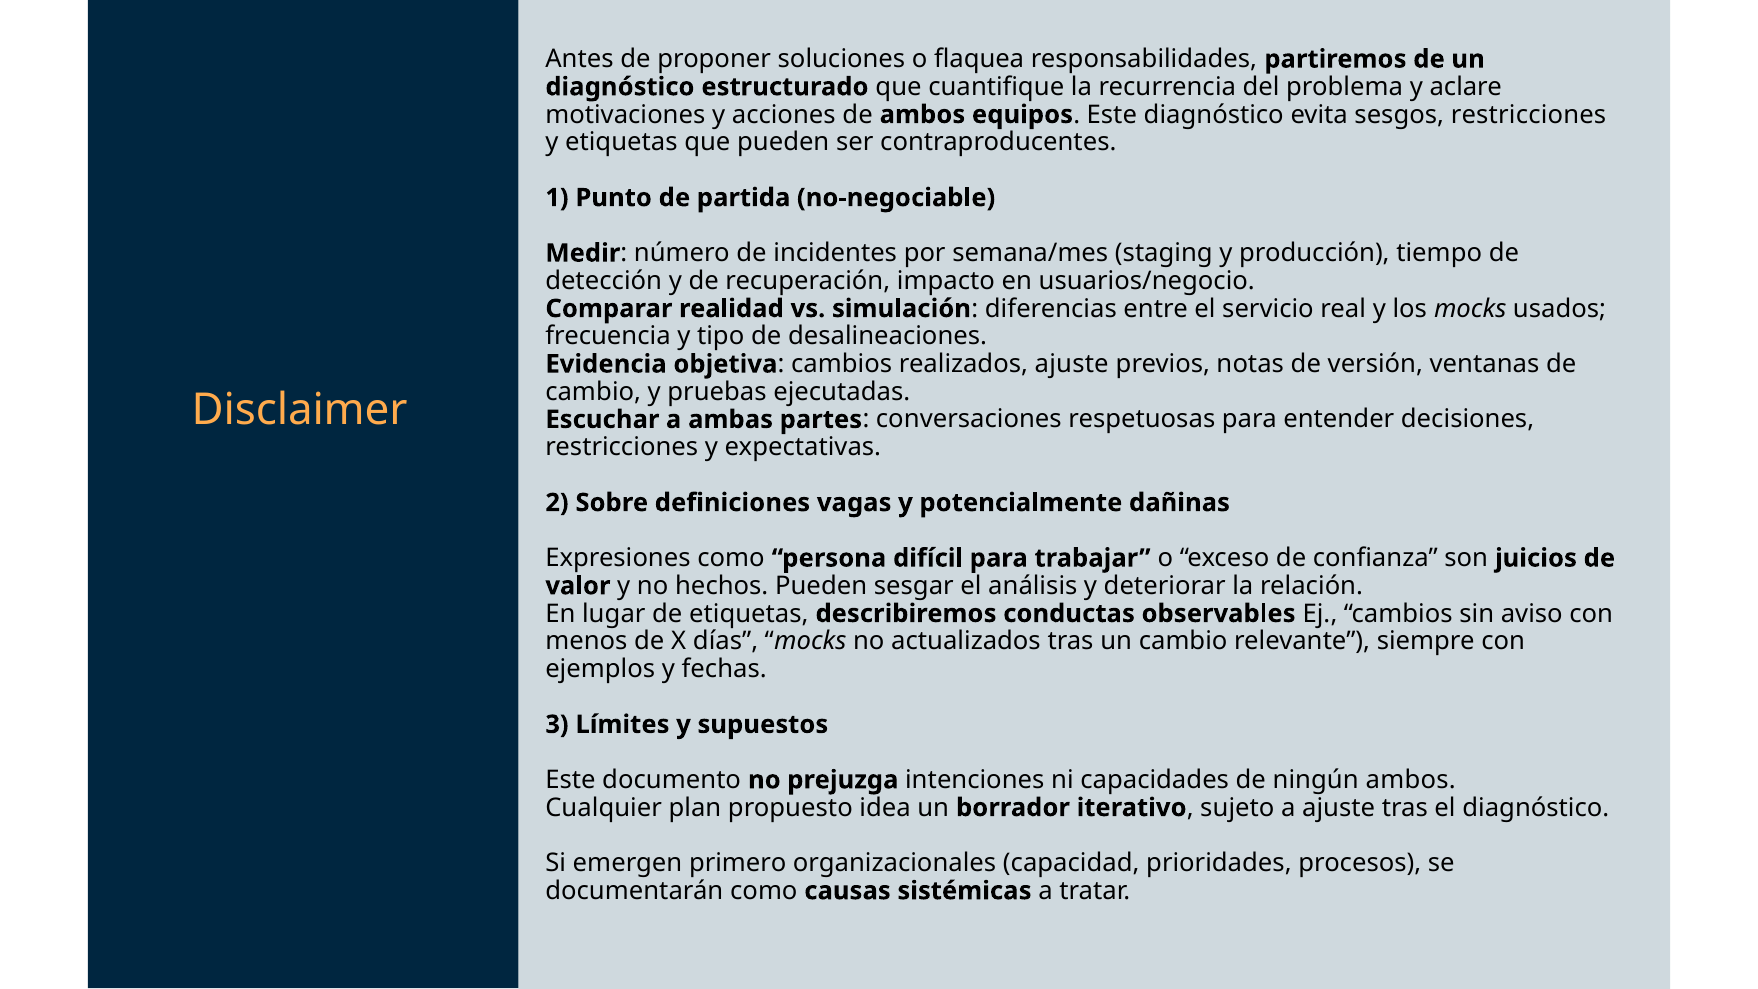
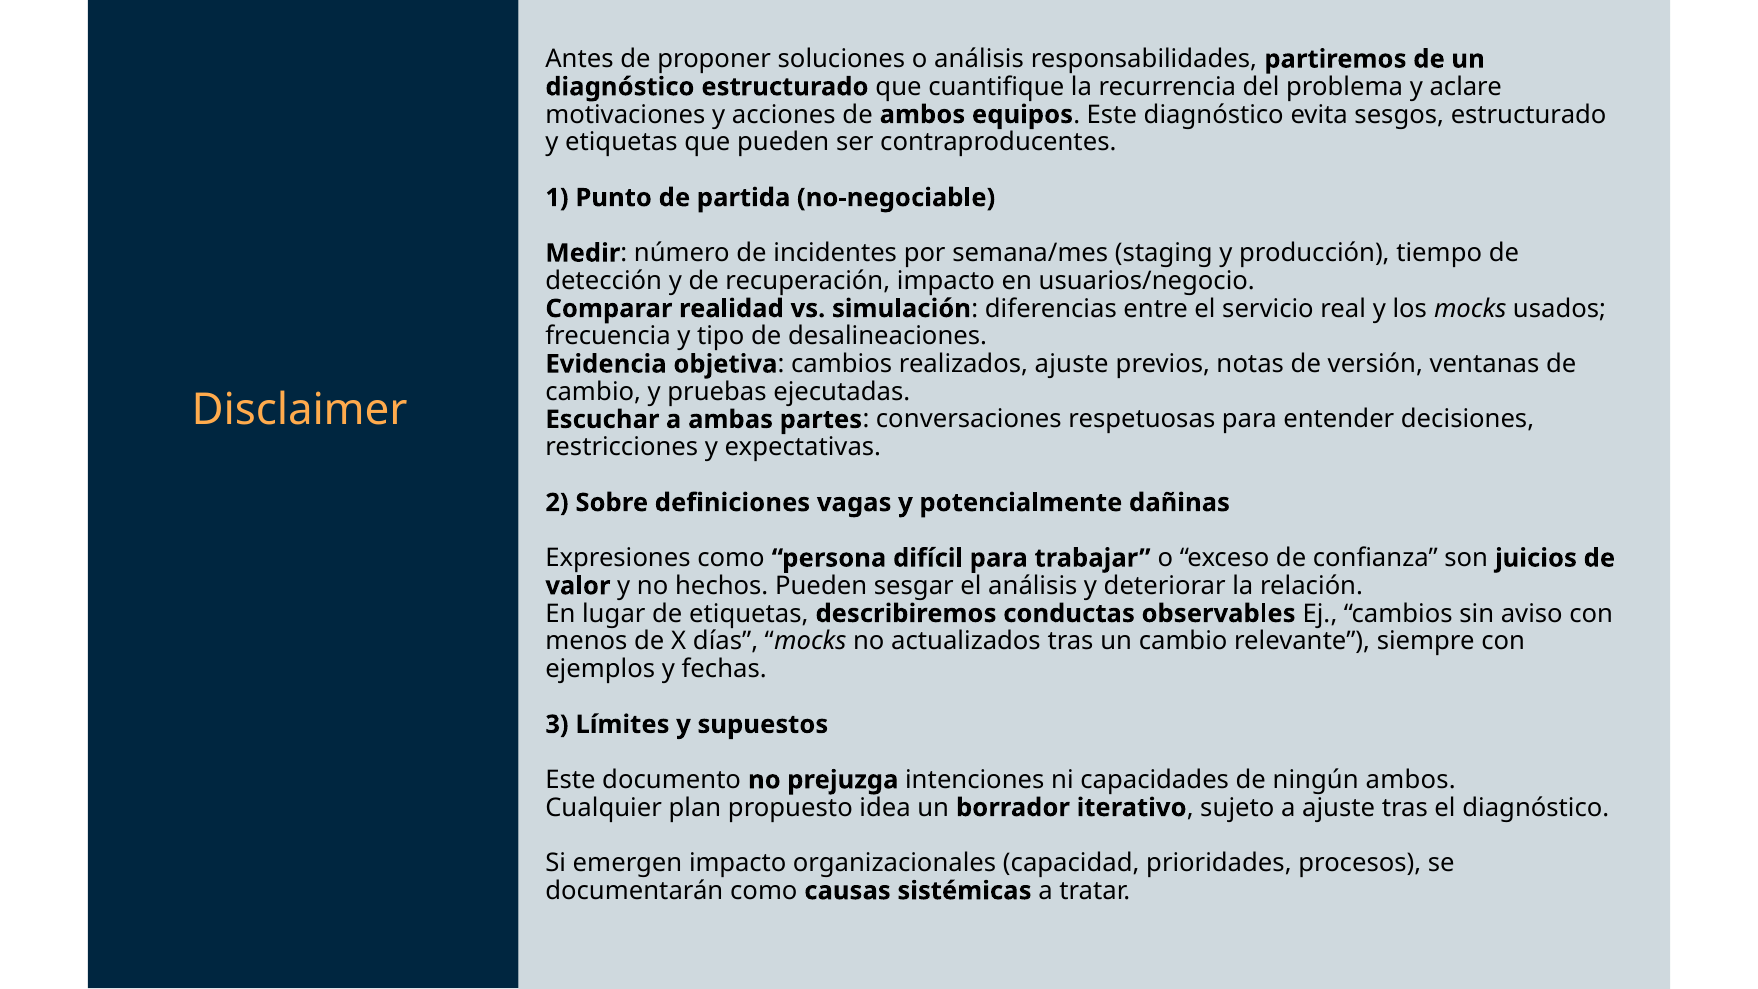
o flaquea: flaquea -> análisis (979, 59)
sesgos restricciones: restricciones -> estructurado (1529, 115)
emergen primero: primero -> impacto (738, 863)
